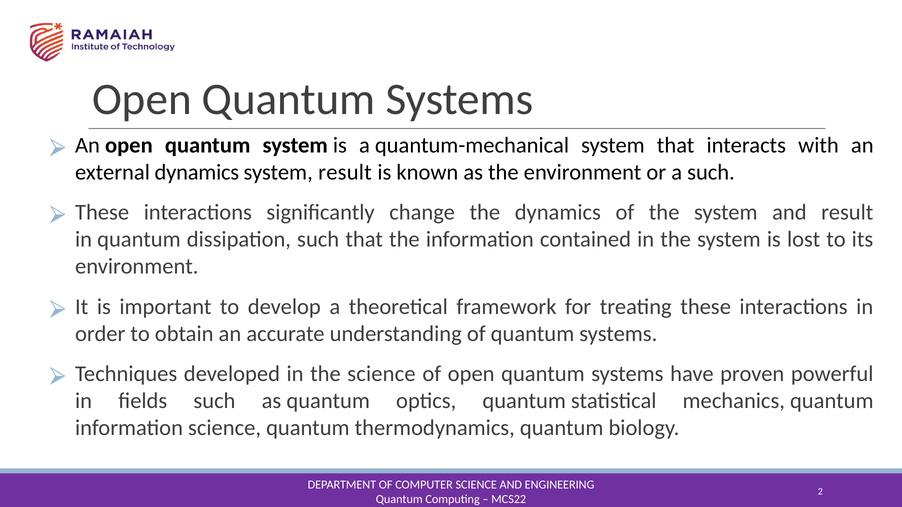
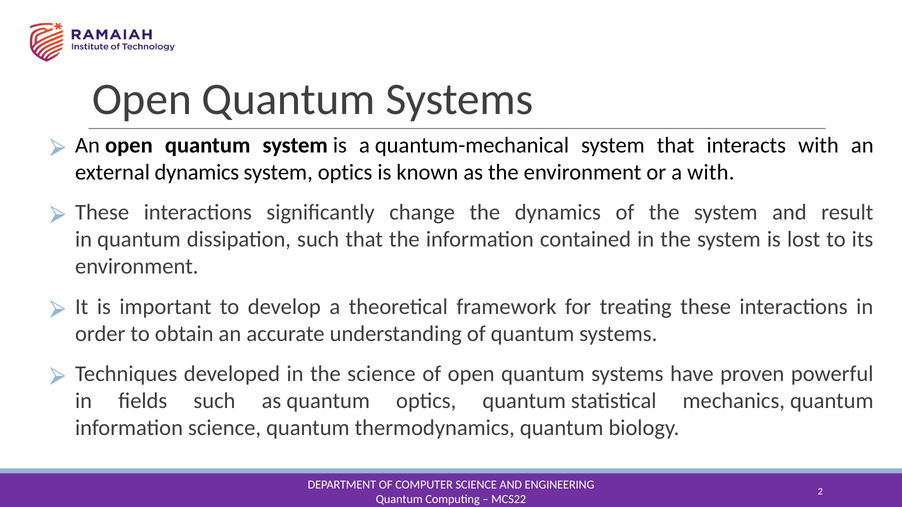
system result: result -> optics (345, 172)
a such: such -> with (711, 172)
